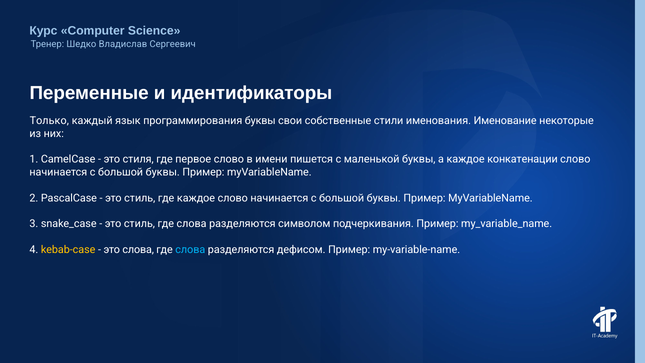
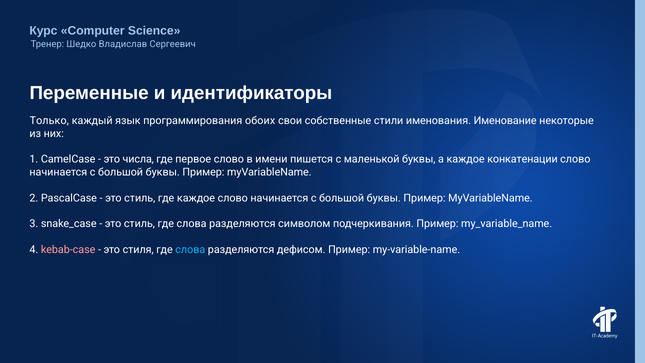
программирования буквы: буквы -> обоих (260, 121)
стиля: стиля -> числа (138, 159)
kebab-case colour: yellow -> pink (68, 250)
это слова: слова -> стиля (138, 250)
